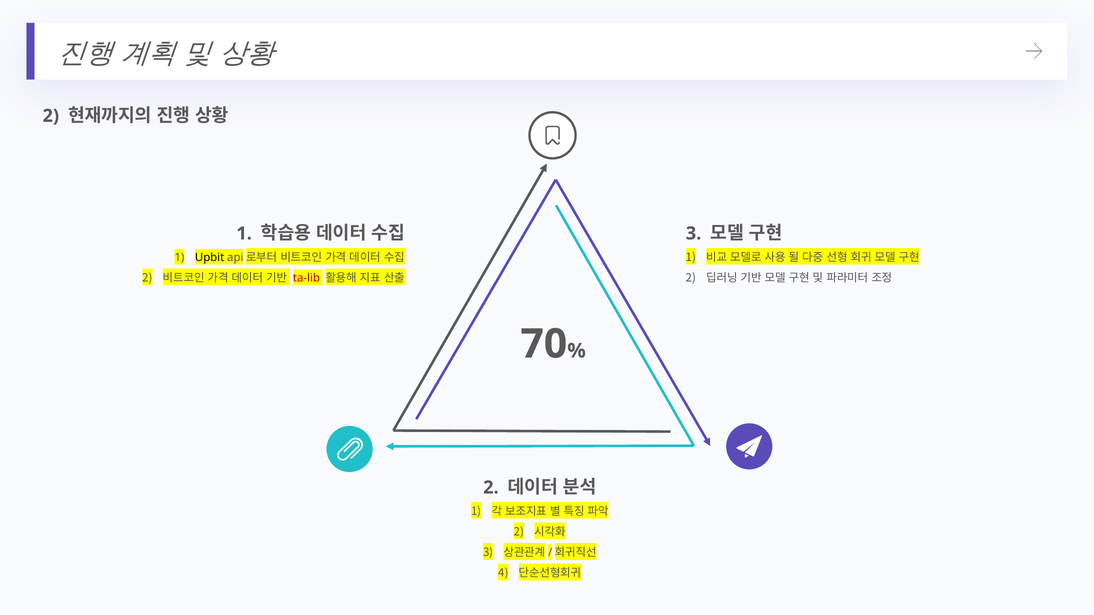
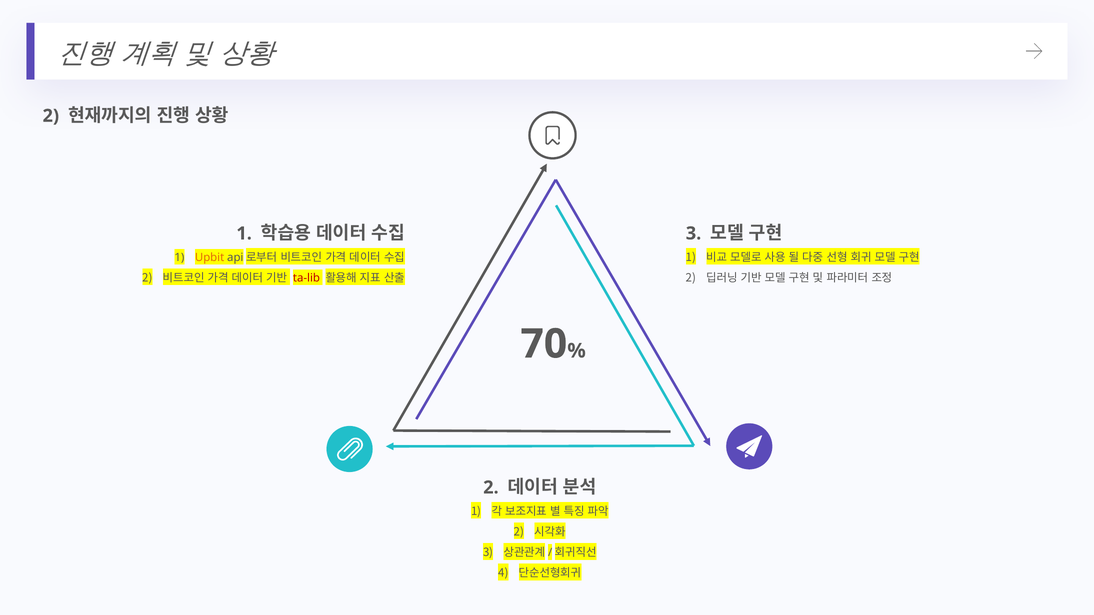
Upbit colour: black -> orange (210, 258)
